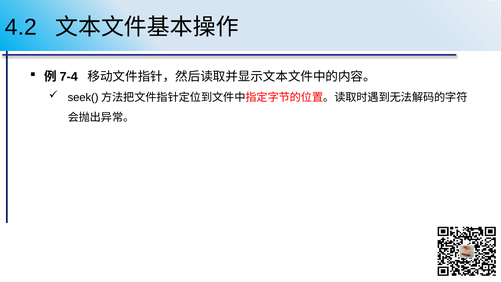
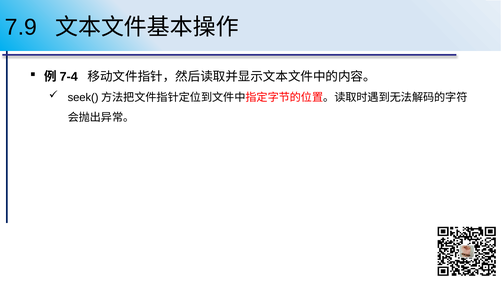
4.2: 4.2 -> 7.9 (21, 27)
